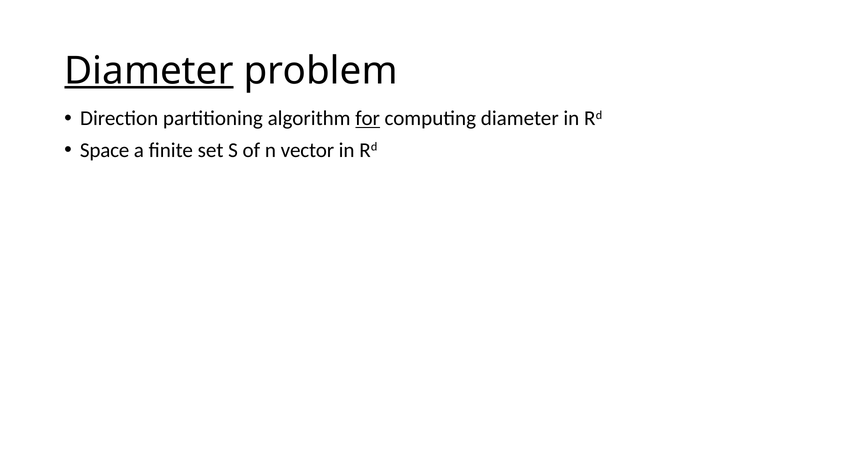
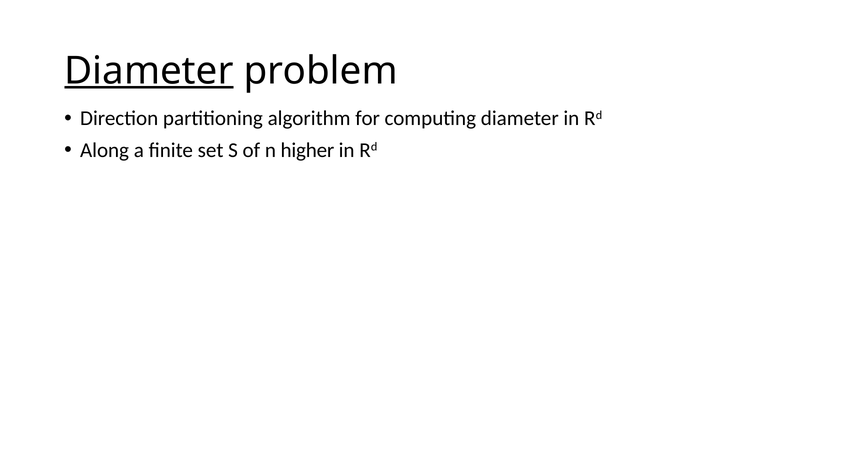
for underline: present -> none (368, 119)
Space: Space -> Along (105, 150)
vector: vector -> higher (307, 150)
